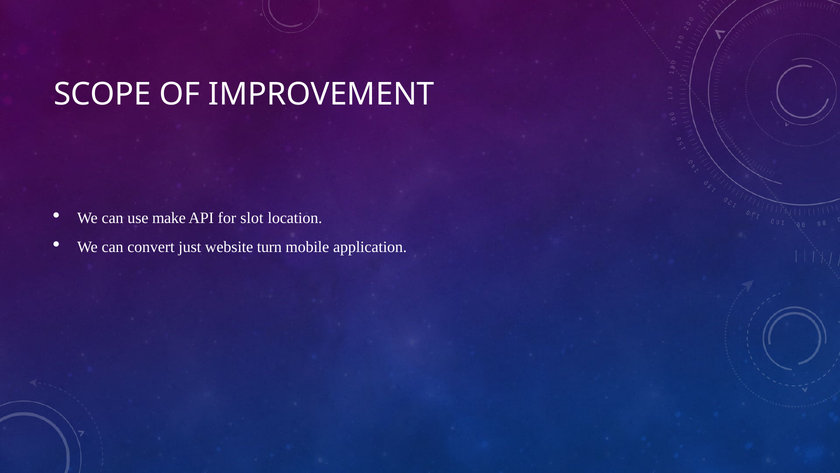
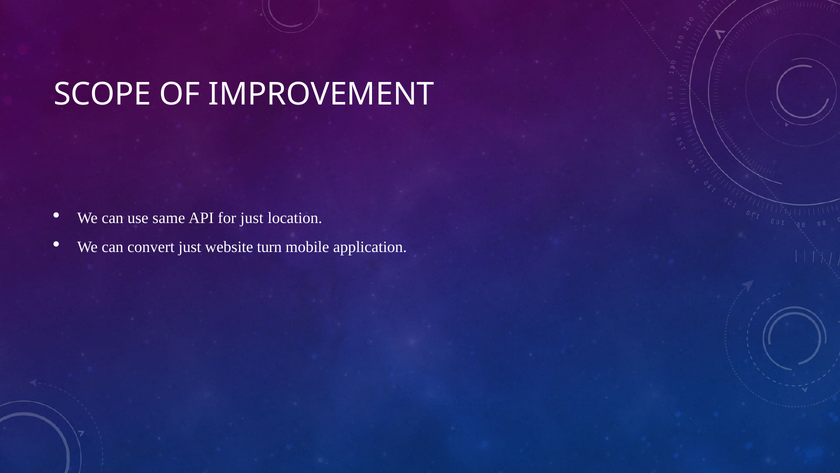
make: make -> same (169, 218)
for slot: slot -> just (252, 218)
